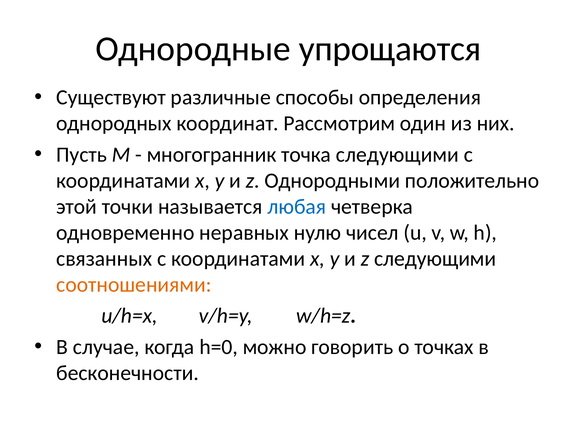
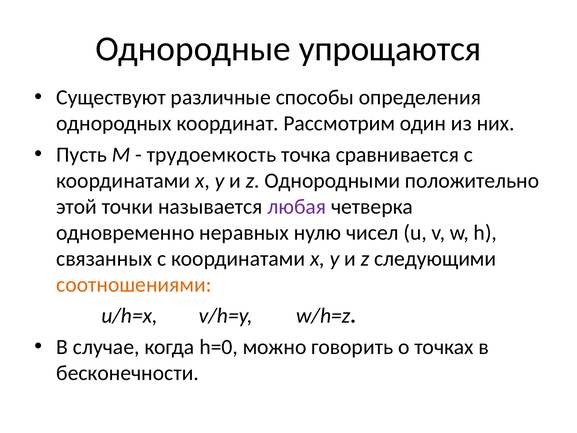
многогранник: многогранник -> трудоемкость (211, 155)
точка следующими: следующими -> сравнивается (397, 155)
любая colour: blue -> purple (297, 207)
